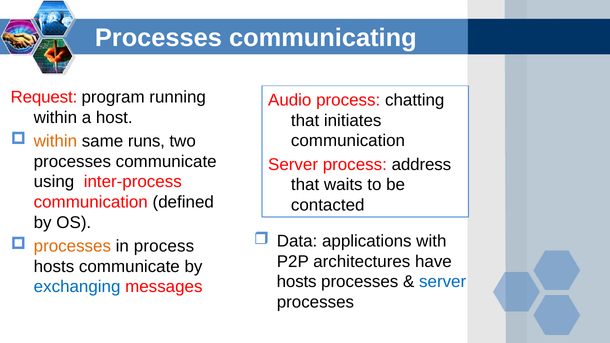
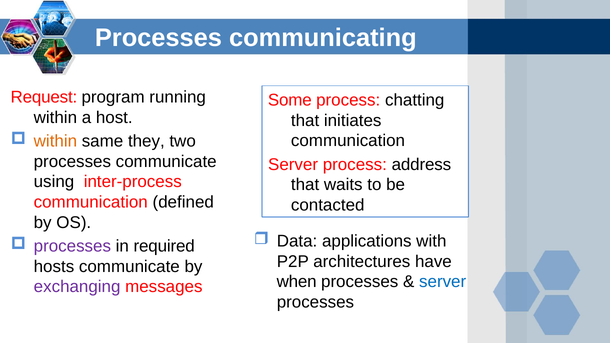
Audio: Audio -> Some (290, 100)
runs: runs -> they (146, 141)
processes colour: orange -> purple (72, 246)
in process: process -> required (164, 246)
hosts: hosts -> when (297, 282)
exchanging colour: blue -> purple (77, 287)
